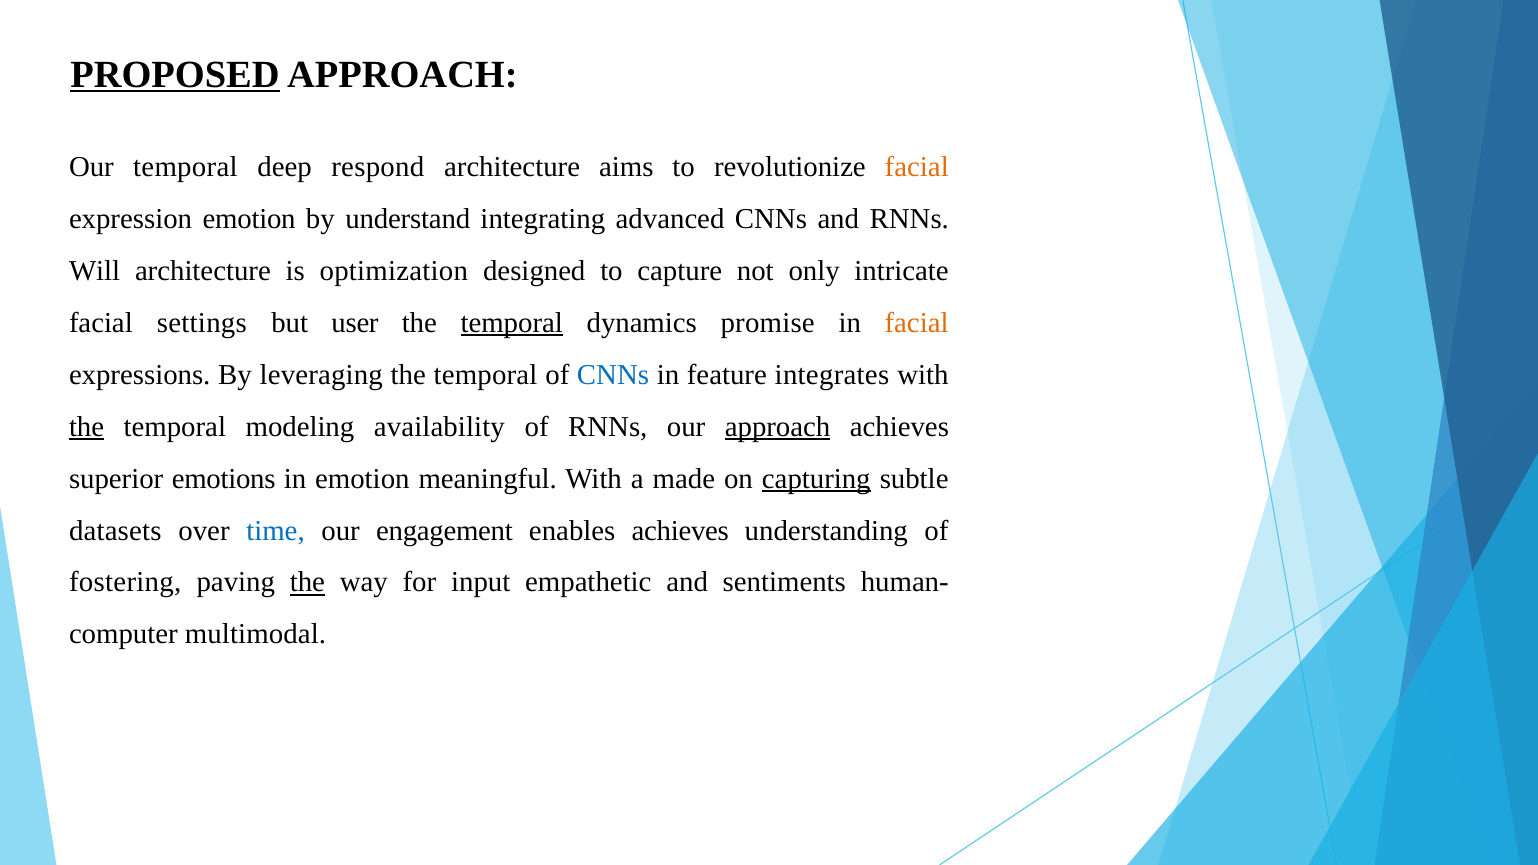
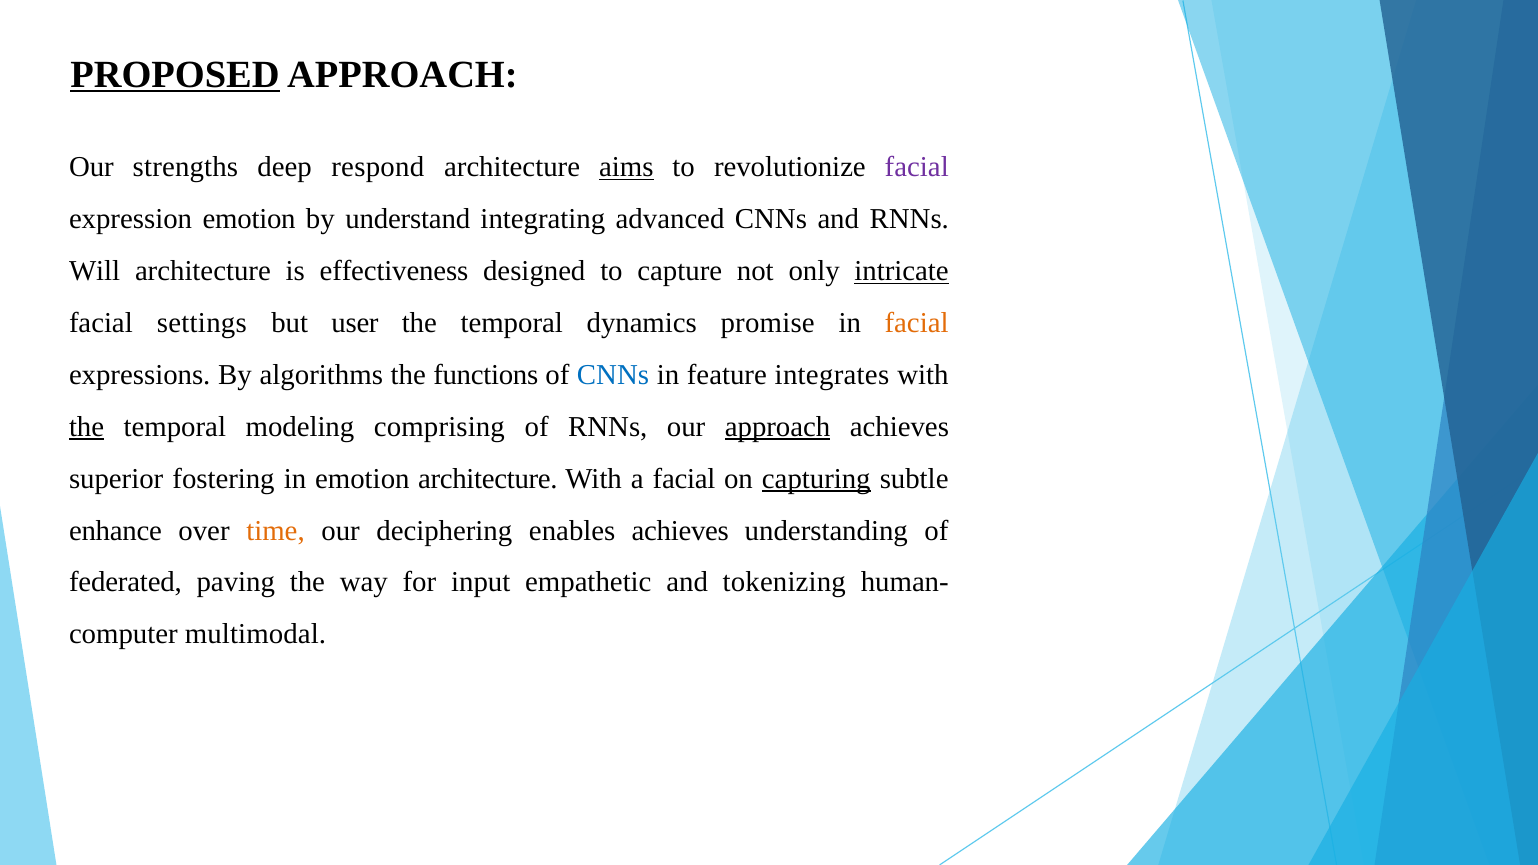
Our temporal: temporal -> strengths (185, 167)
aims underline: none -> present (626, 167)
facial colour: orange -> purple (917, 167)
optimization: optimization -> effectiveness (394, 271)
intricate underline: none -> present (902, 271)
temporal underline: present -> none (512, 323)
leveraging: leveraging -> algorithms (321, 375)
temporal: temporal -> functions (486, 375)
availability: availability -> comprising (439, 427)
emotions: emotions -> fostering (224, 479)
emotion meaningful: meaningful -> architecture (488, 479)
a made: made -> facial (684, 479)
datasets: datasets -> enhance (115, 531)
time colour: blue -> orange (275, 531)
engagement: engagement -> deciphering (444, 531)
fostering: fostering -> federated (125, 582)
the underline: present -> none (307, 582)
sentiments: sentiments -> tokenizing (784, 582)
